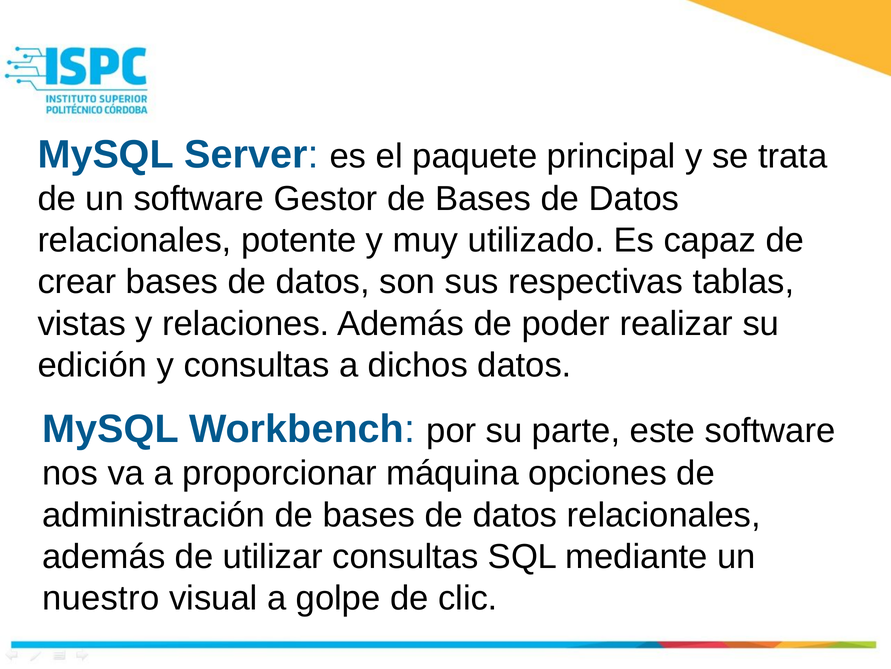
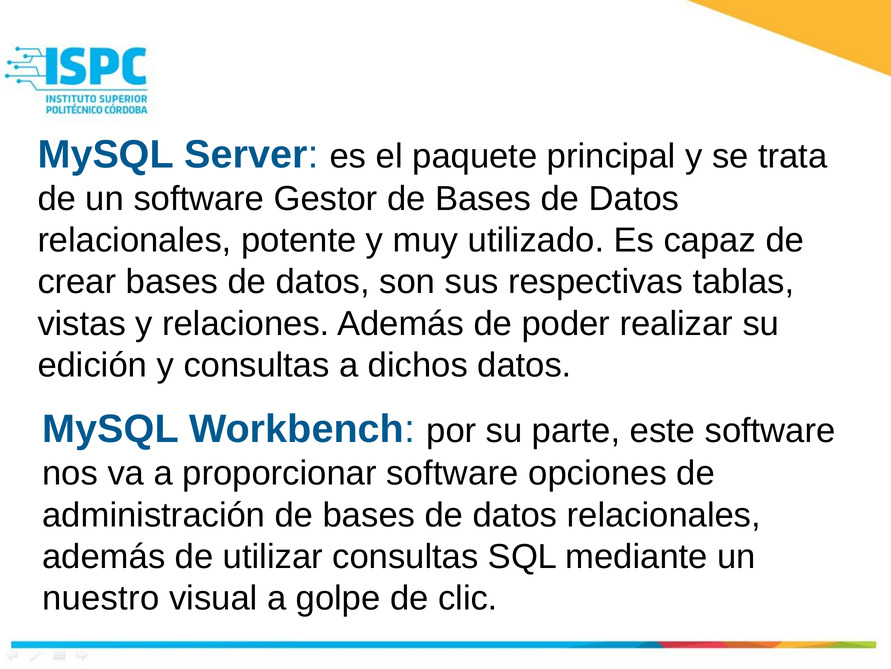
proporcionar máquina: máquina -> software (452, 473)
